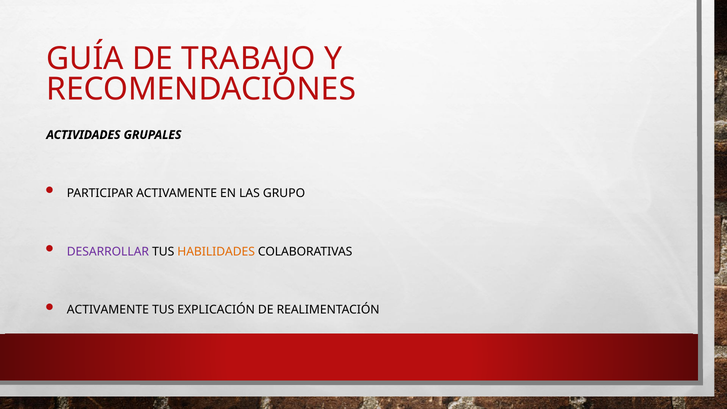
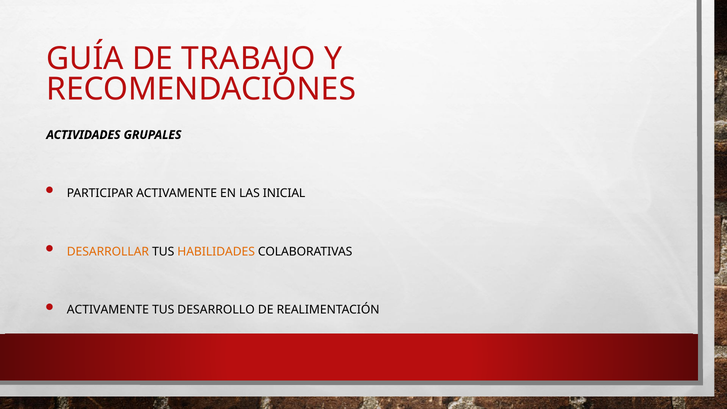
GRUPO: GRUPO -> INICIAL (284, 193)
DESARROLLAR colour: purple -> orange (108, 252)
EXPLICACIÓN: EXPLICACIÓN -> DESARROLLO (216, 310)
